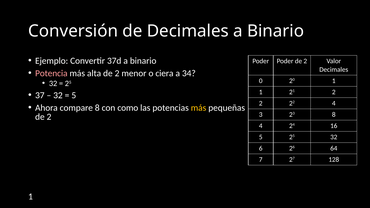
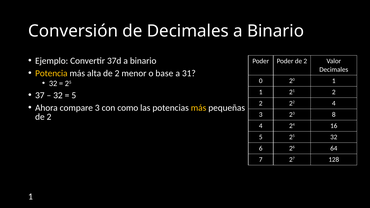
Potencia colour: pink -> yellow (51, 73)
ciera: ciera -> base (164, 73)
34: 34 -> 31 (189, 73)
compare 8: 8 -> 3 (97, 108)
